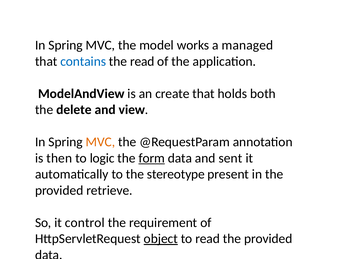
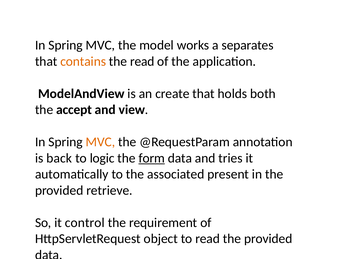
managed: managed -> separates (248, 45)
contains colour: blue -> orange (83, 61)
delete: delete -> accept (74, 110)
then: then -> back (59, 158)
sent: sent -> tries (231, 158)
stereotype: stereotype -> associated (176, 174)
object underline: present -> none (161, 238)
